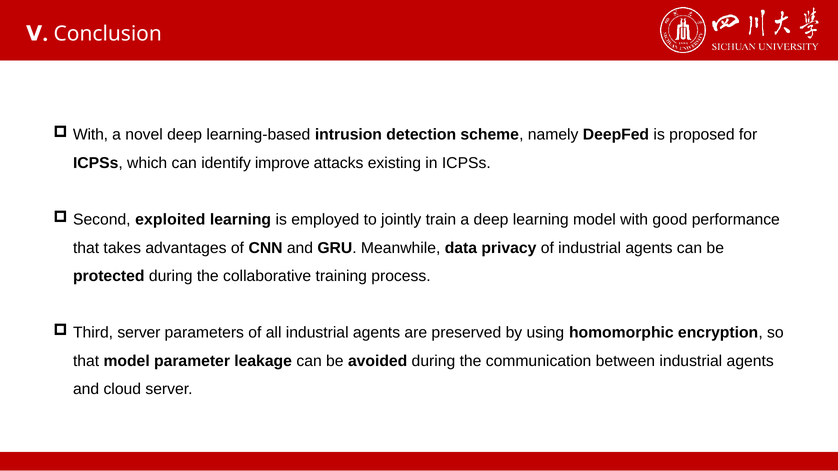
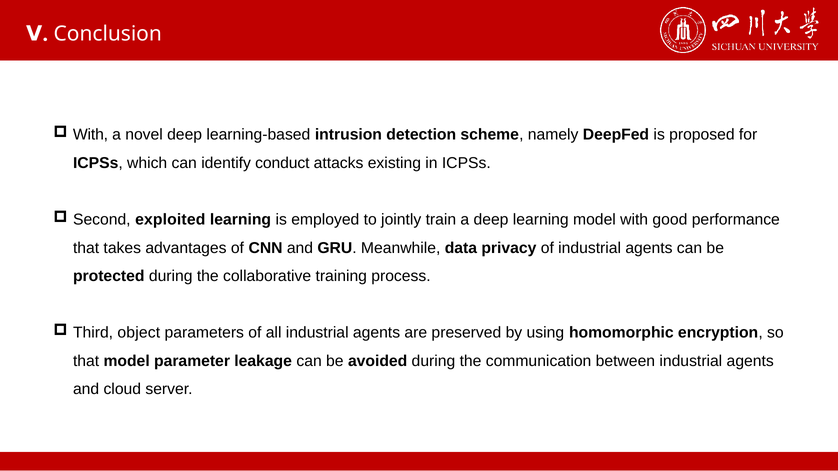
improve: improve -> conduct (282, 163)
Third server: server -> object (139, 333)
